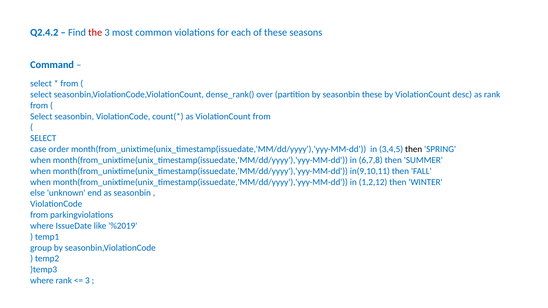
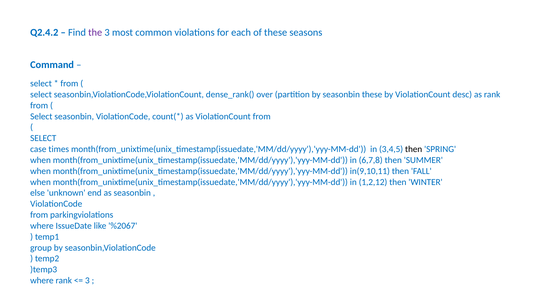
the colour: red -> purple (95, 32)
order: order -> times (59, 149)
%2019: %2019 -> %2067 (123, 226)
